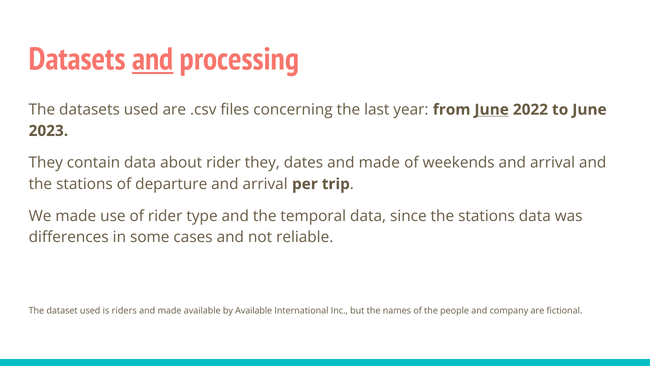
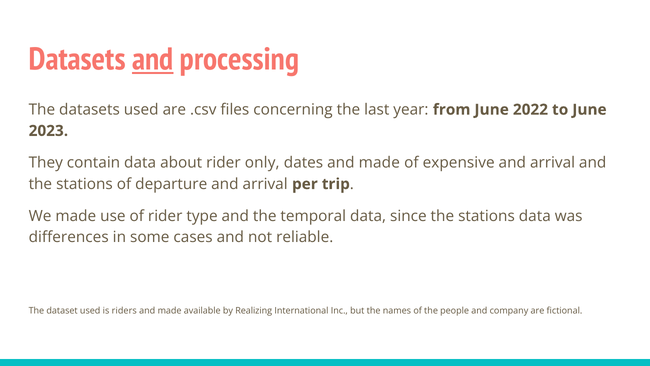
June underline: present -> none (492, 110)
rider they: they -> only (262, 163)
weekends: weekends -> expensive (459, 163)
by Available: Available -> Realizing (254, 310)
